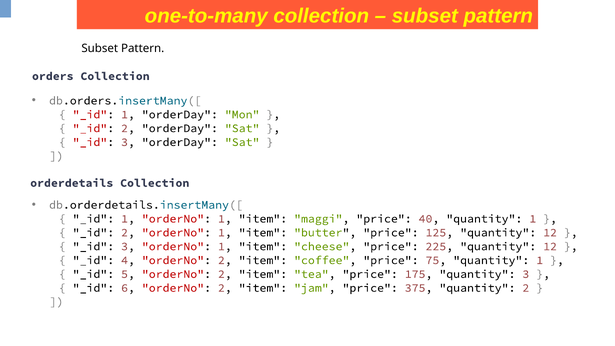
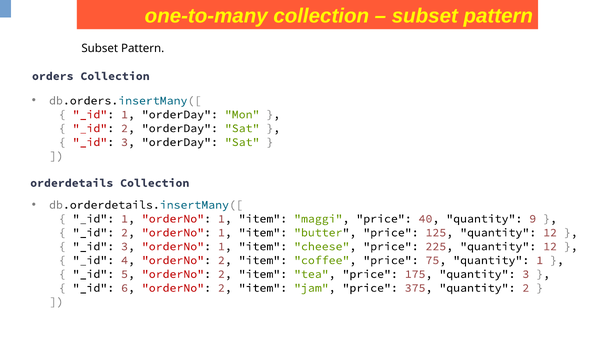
40 quantity 1: 1 -> 9 (533, 219)
